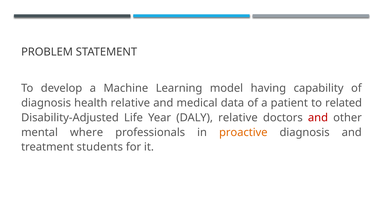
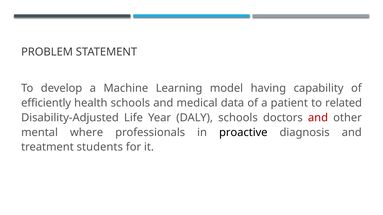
diagnosis: diagnosis -> efficiently (46, 103)
health relative: relative -> schools (130, 103)
DALY relative: relative -> schools (238, 118)
proactive colour: orange -> black (243, 133)
